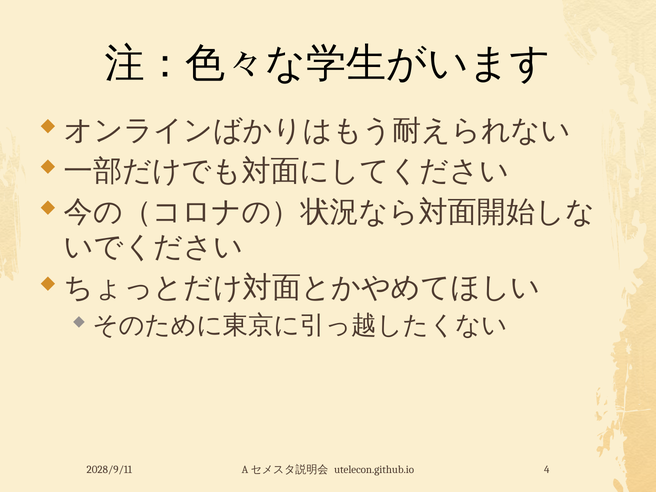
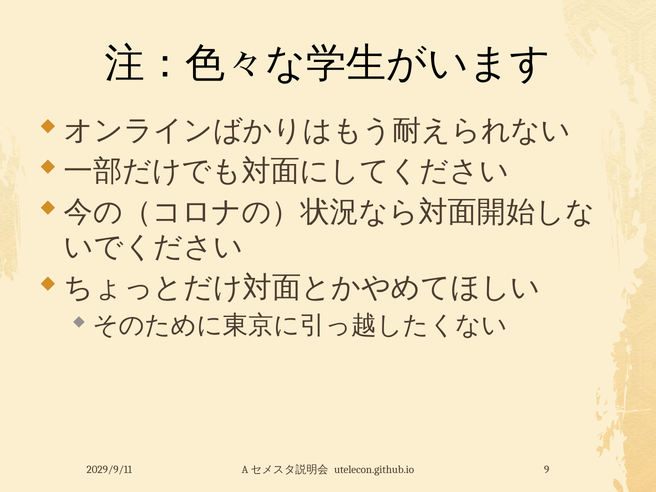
2028/9/11: 2028/9/11 -> 2029/9/11 (109, 470)
4: 4 -> 9 (547, 470)
